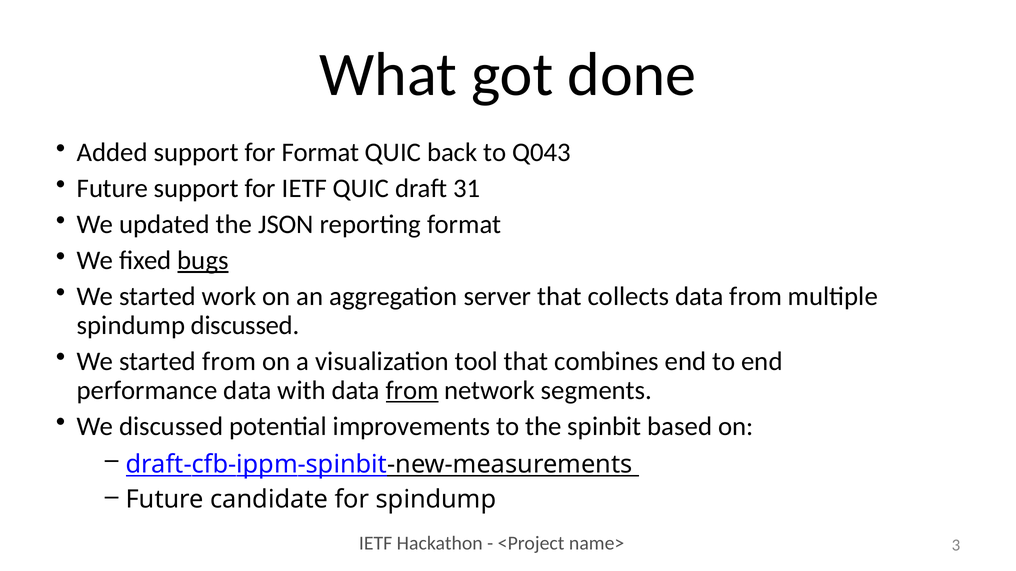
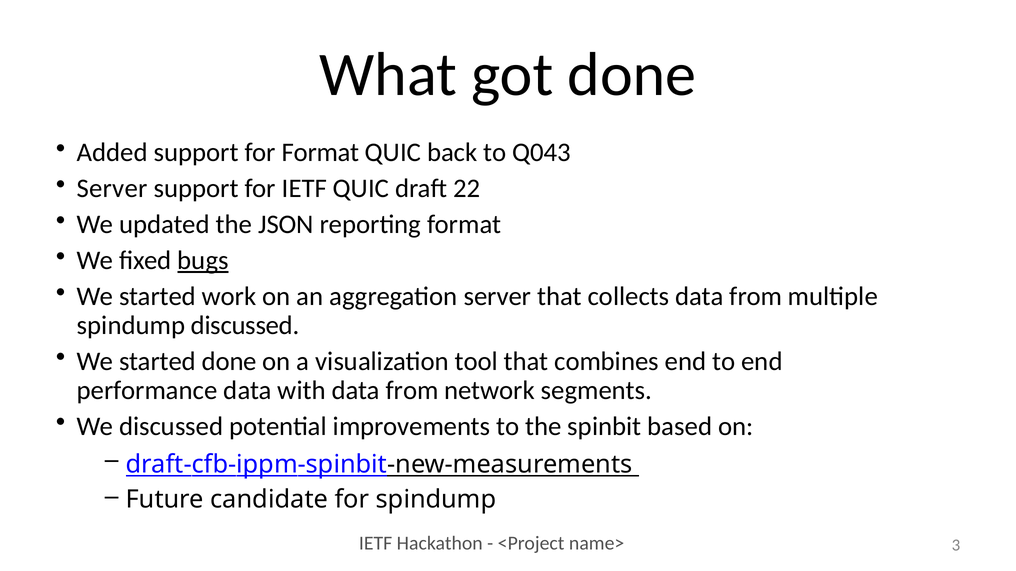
Future: Future -> Server (112, 189)
31: 31 -> 22 (467, 189)
started from: from -> done (229, 362)
from underline: present -> none (412, 391)
